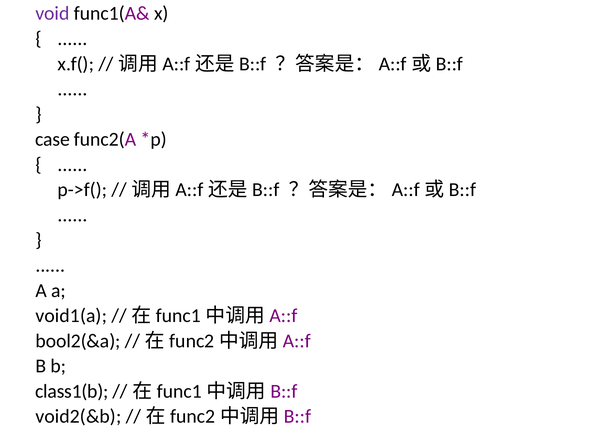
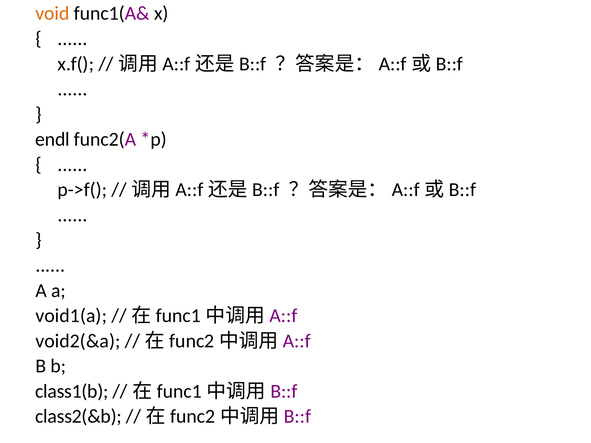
void colour: purple -> orange (52, 13)
case: case -> endl (52, 139)
bool2(&a: bool2(&a -> void2(&a (78, 341)
void2(&b: void2(&b -> class2(&b (79, 417)
